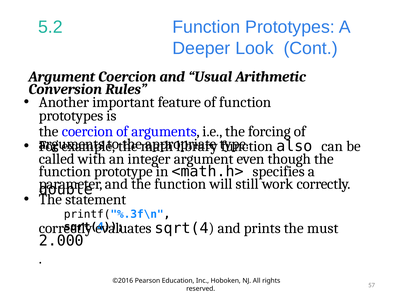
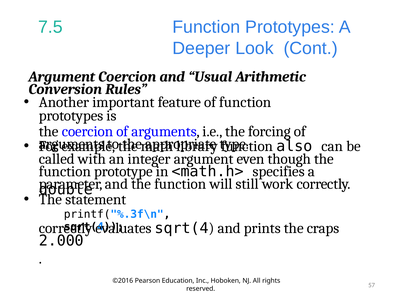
5.2: 5.2 -> 7.5 (50, 27)
must: must -> craps (323, 228)
